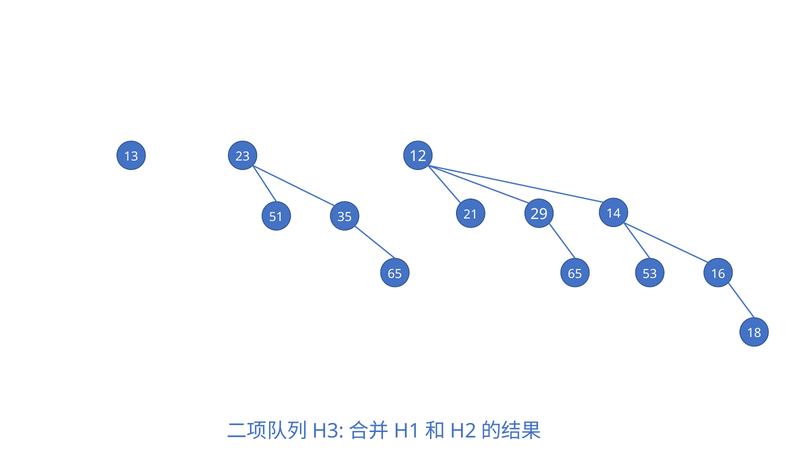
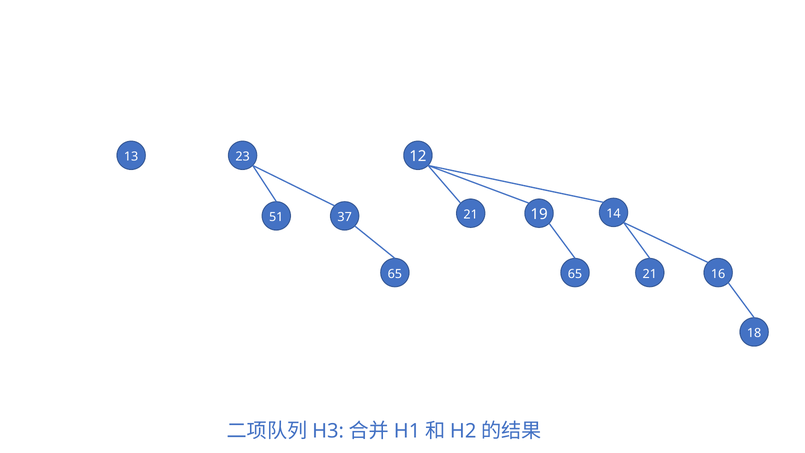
29: 29 -> 19 (539, 214)
35: 35 -> 37 (345, 217)
65 53: 53 -> 21 (650, 274)
